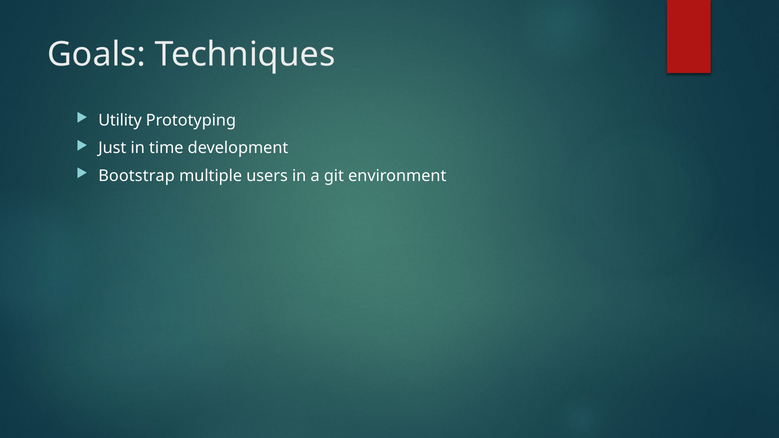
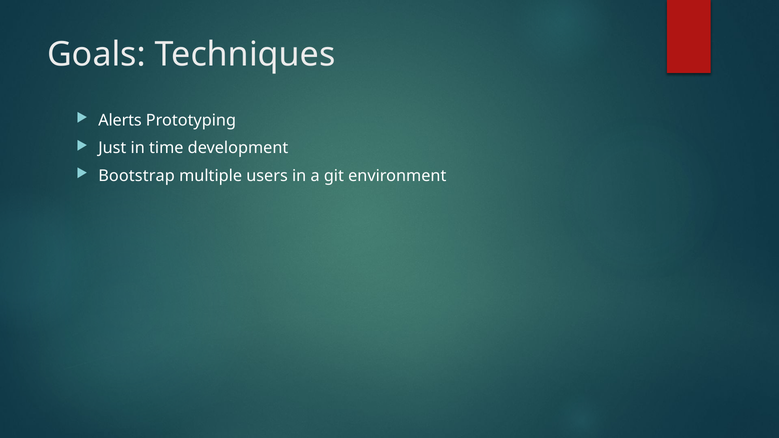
Utility: Utility -> Alerts (120, 121)
